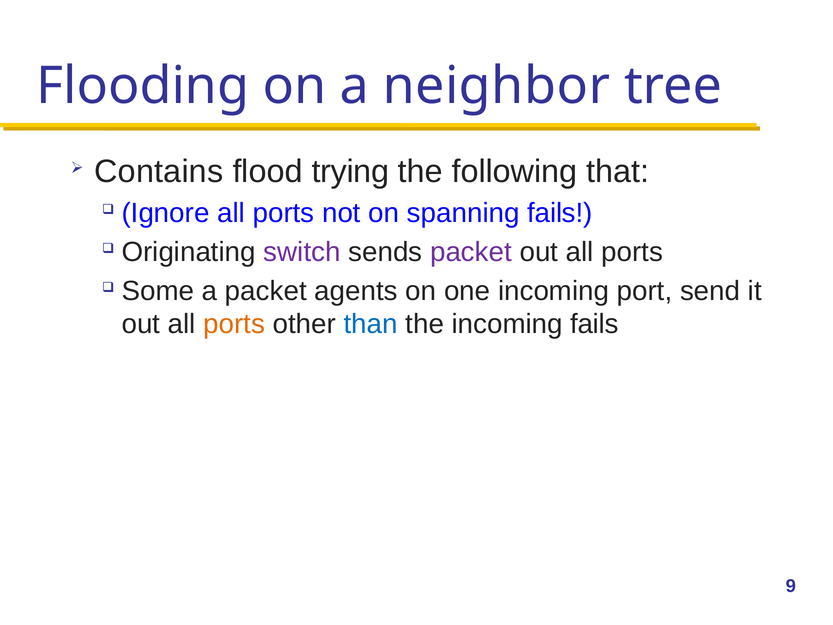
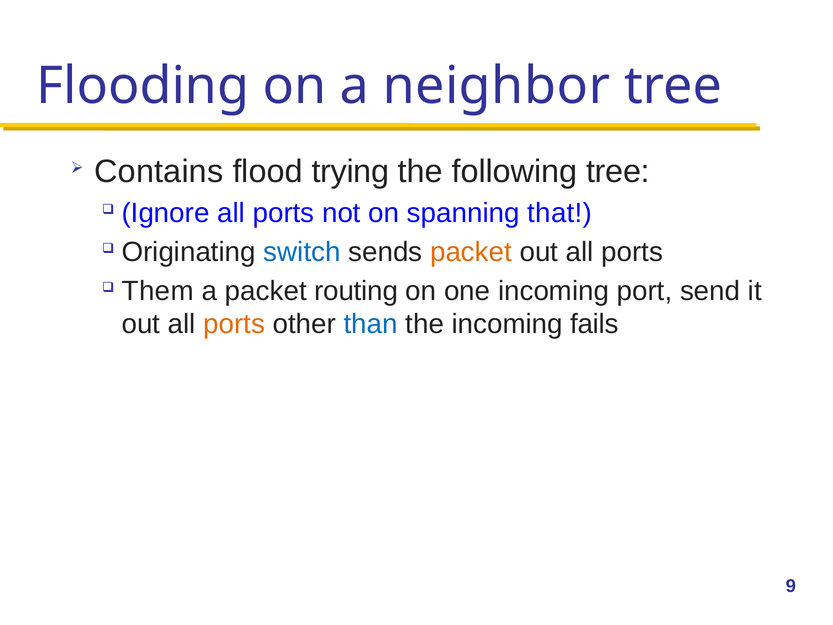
following that: that -> tree (618, 172)
spanning fails: fails -> that (560, 213)
switch colour: purple -> blue (302, 252)
packet colour: purple -> orange (471, 252)
Some: Some -> Them (158, 291)
agents: agents -> routing (356, 291)
